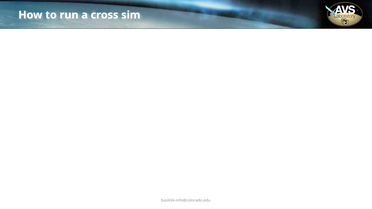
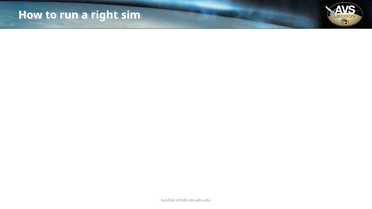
cross: cross -> right (104, 15)
